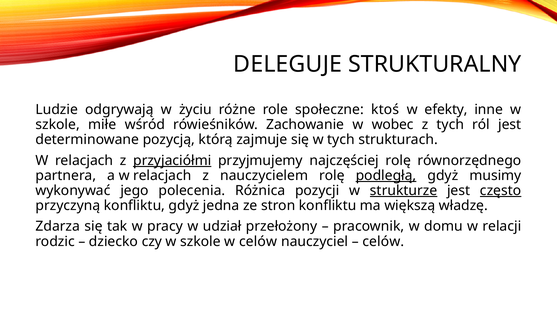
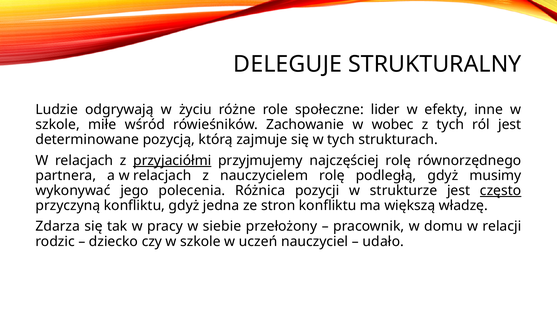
ktoś: ktoś -> lider (385, 110)
podległą underline: present -> none (386, 176)
strukturze underline: present -> none (404, 191)
udział: udział -> siebie (222, 227)
w celów: celów -> uczeń (258, 242)
celów: celów -> udało (383, 242)
